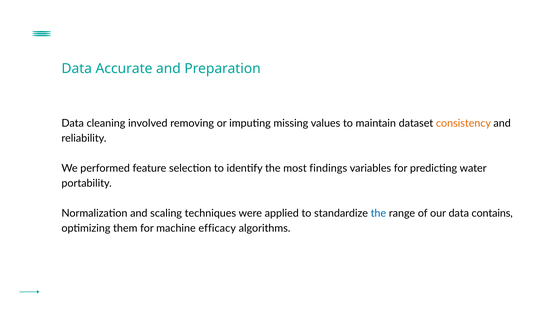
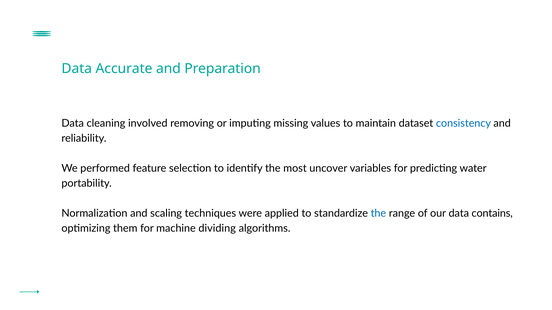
consistency colour: orange -> blue (463, 124)
findings: findings -> uncover (328, 169)
efficacy: efficacy -> dividing (217, 229)
